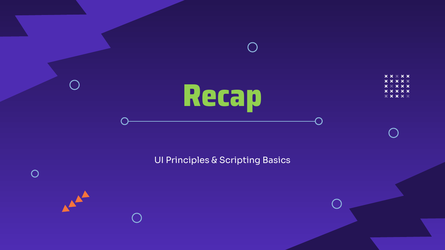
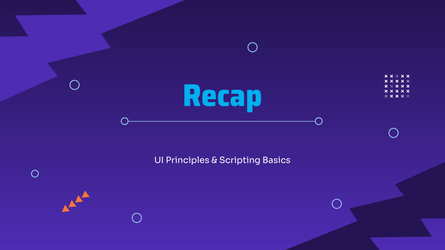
Recap colour: light green -> light blue (222, 96)
